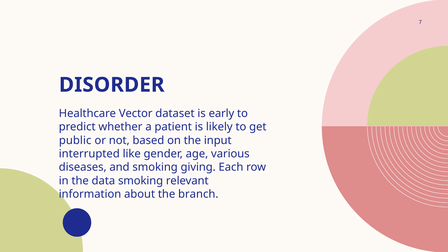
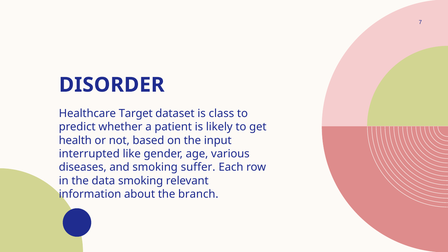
Vector: Vector -> Target (136, 113)
early: early -> class (221, 113)
public: public -> health (75, 140)
giving: giving -> suffer (198, 167)
